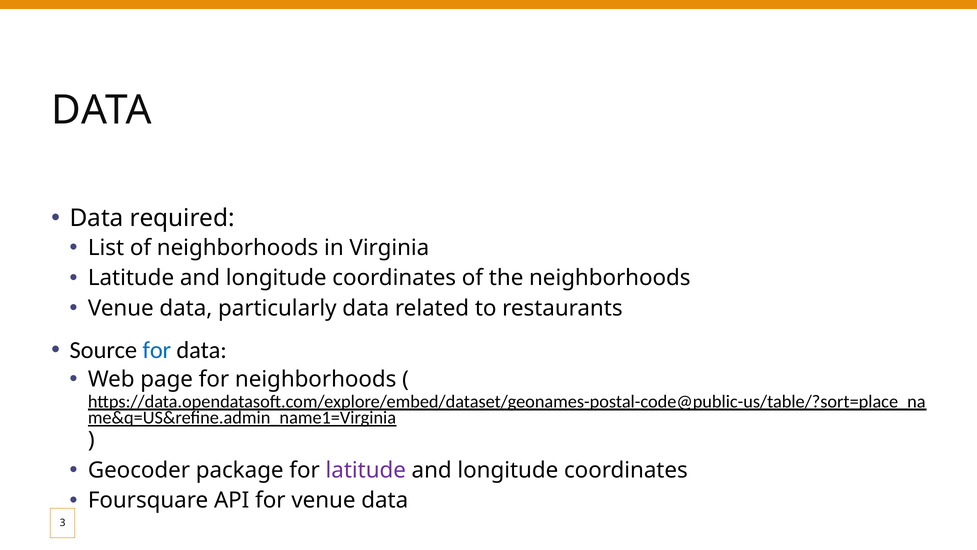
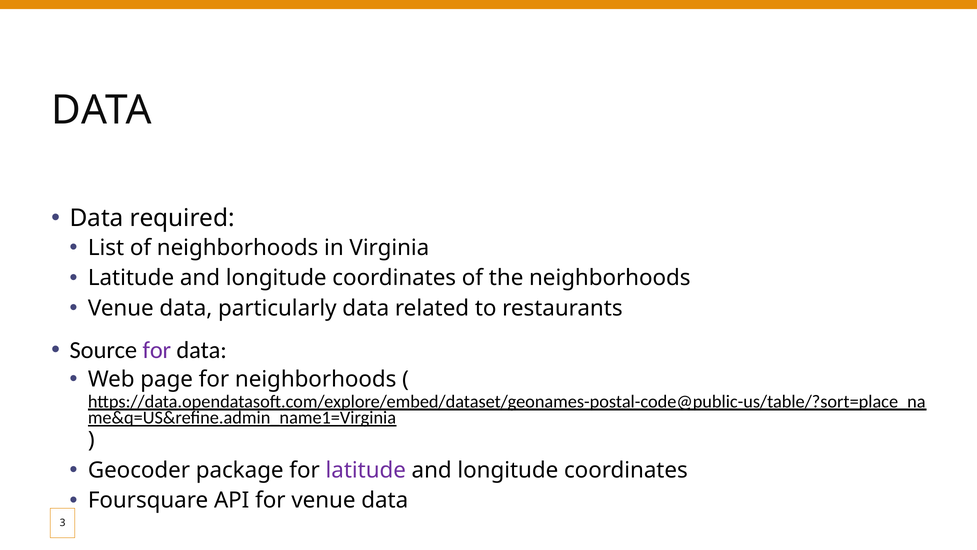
for colour: blue -> purple (157, 350)
